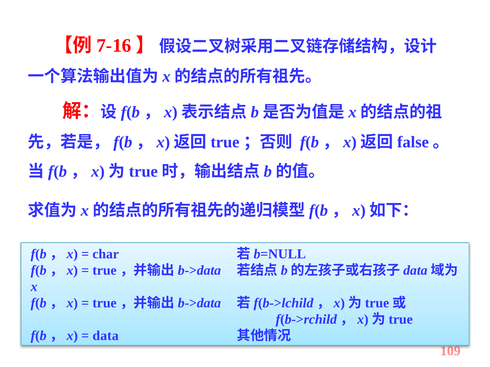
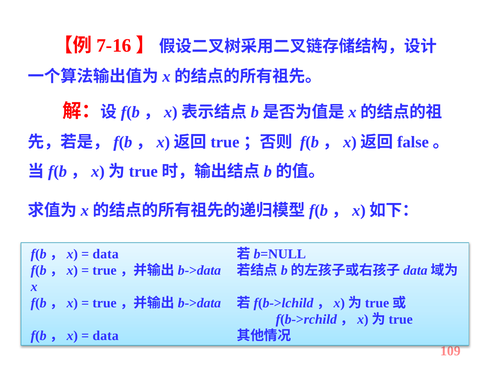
char: char -> data (106, 254)
